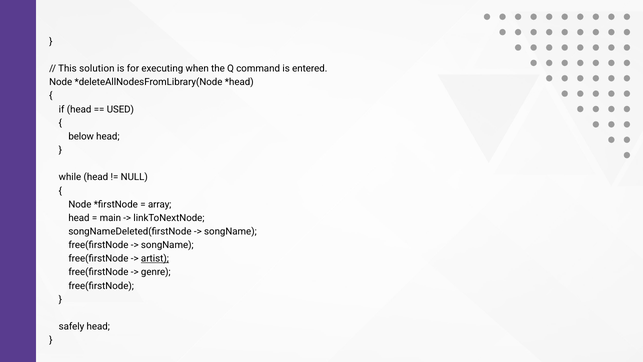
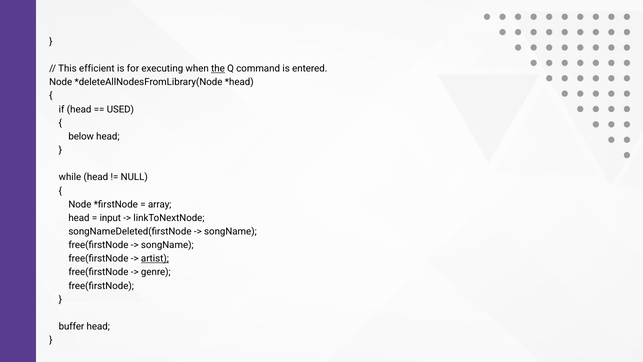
solution: solution -> efficient (97, 69)
the underline: none -> present (218, 69)
main: main -> input (110, 218)
safely: safely -> buffer (71, 326)
